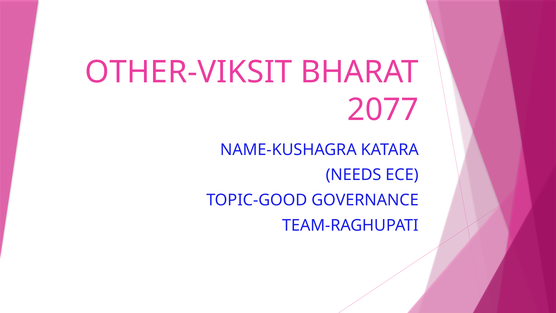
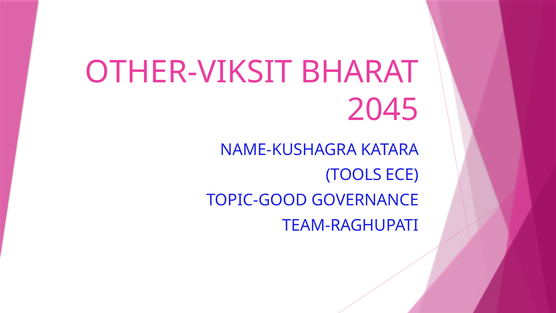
2077: 2077 -> 2045 (383, 110)
NEEDS: NEEDS -> TOOLS (354, 175)
